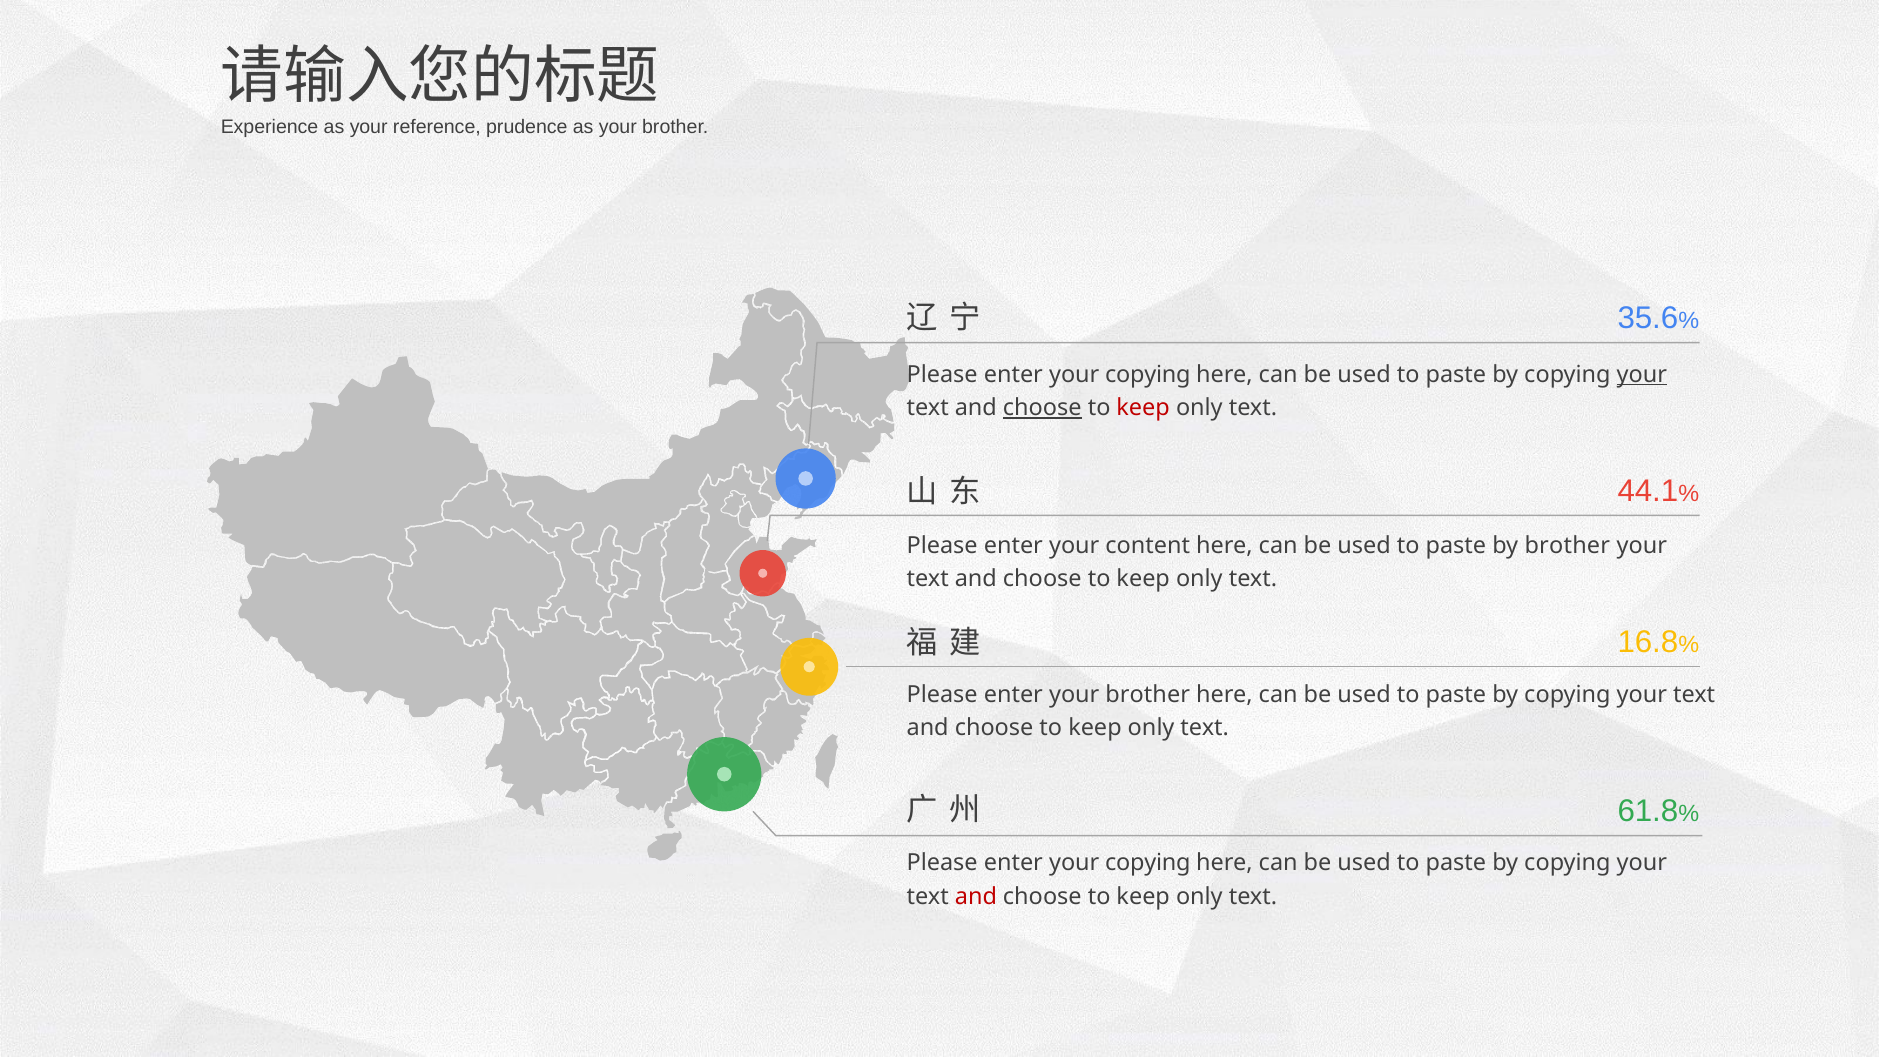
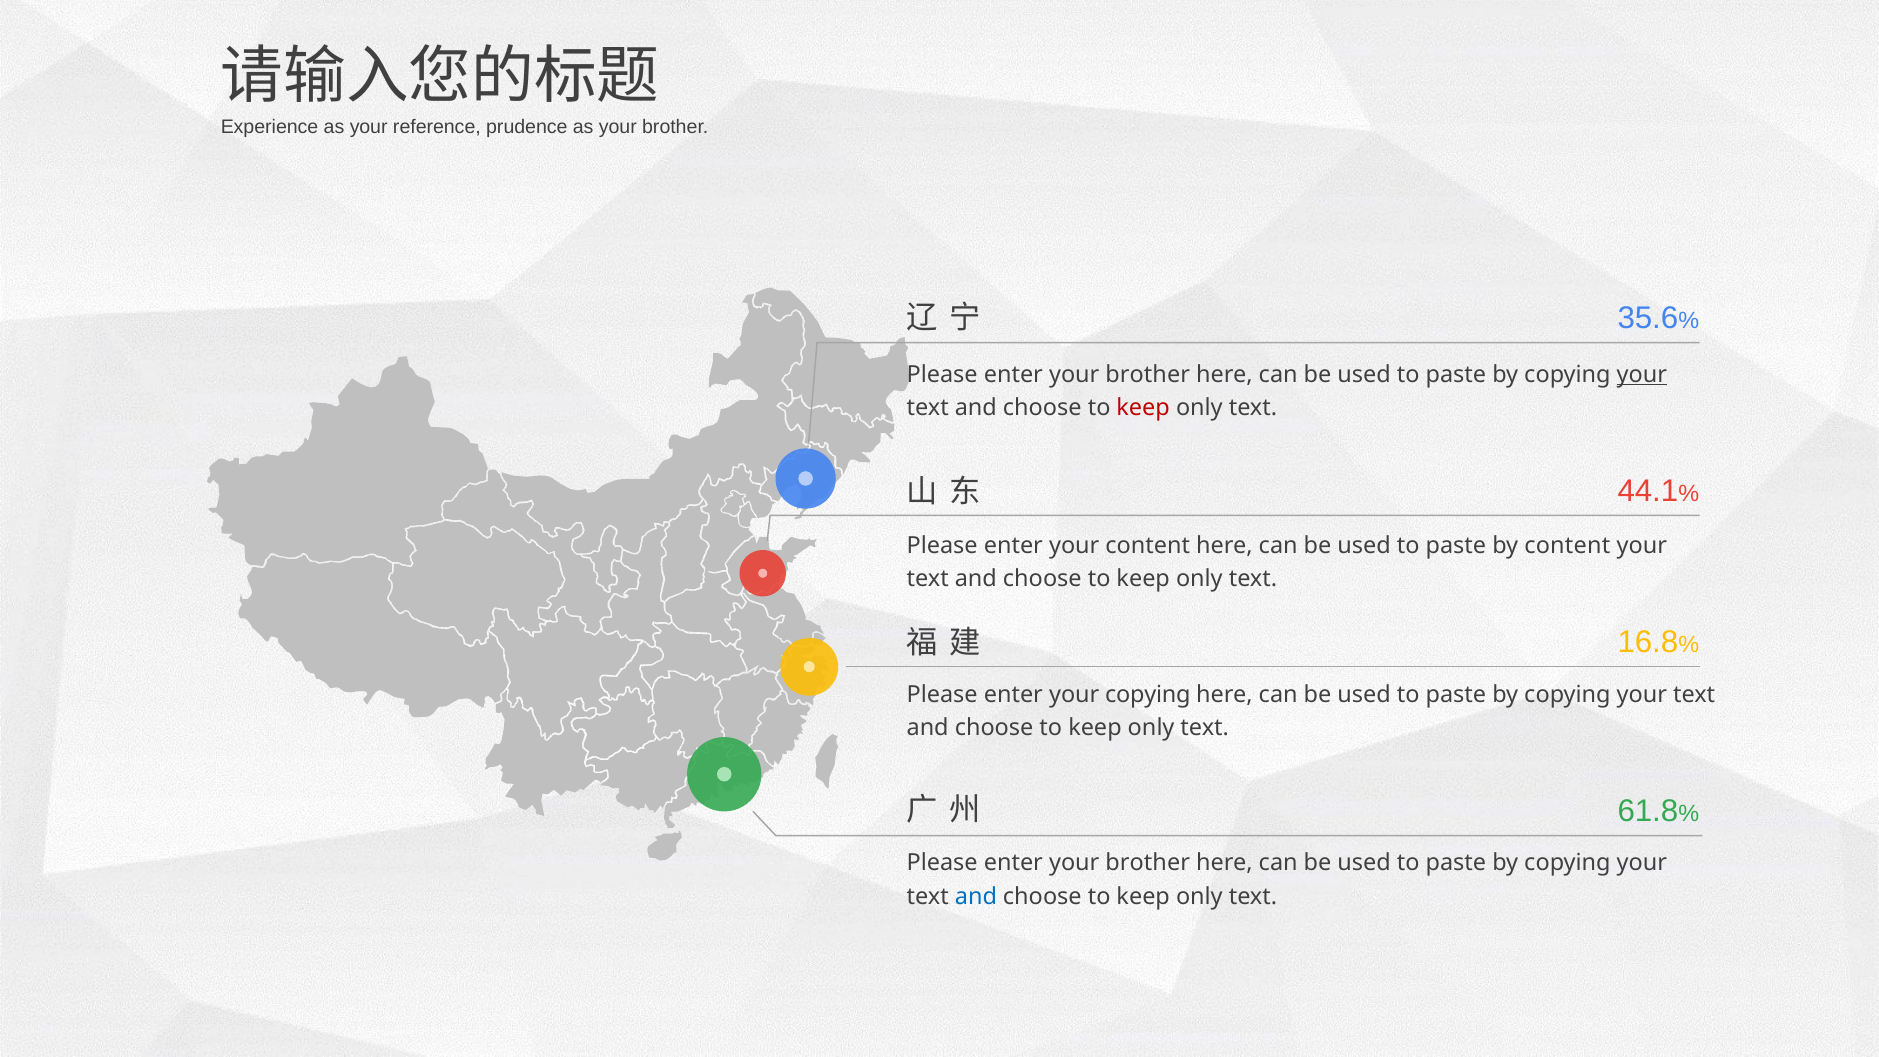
copying: copying -> brother (1148, 374)
choose underline: present -> none (1042, 408)
by brother: brother -> content (1567, 545)
enter your brother: brother -> copying (1148, 694)
copying: copying -> brother (1148, 863)
and colour: red -> blue (976, 897)
